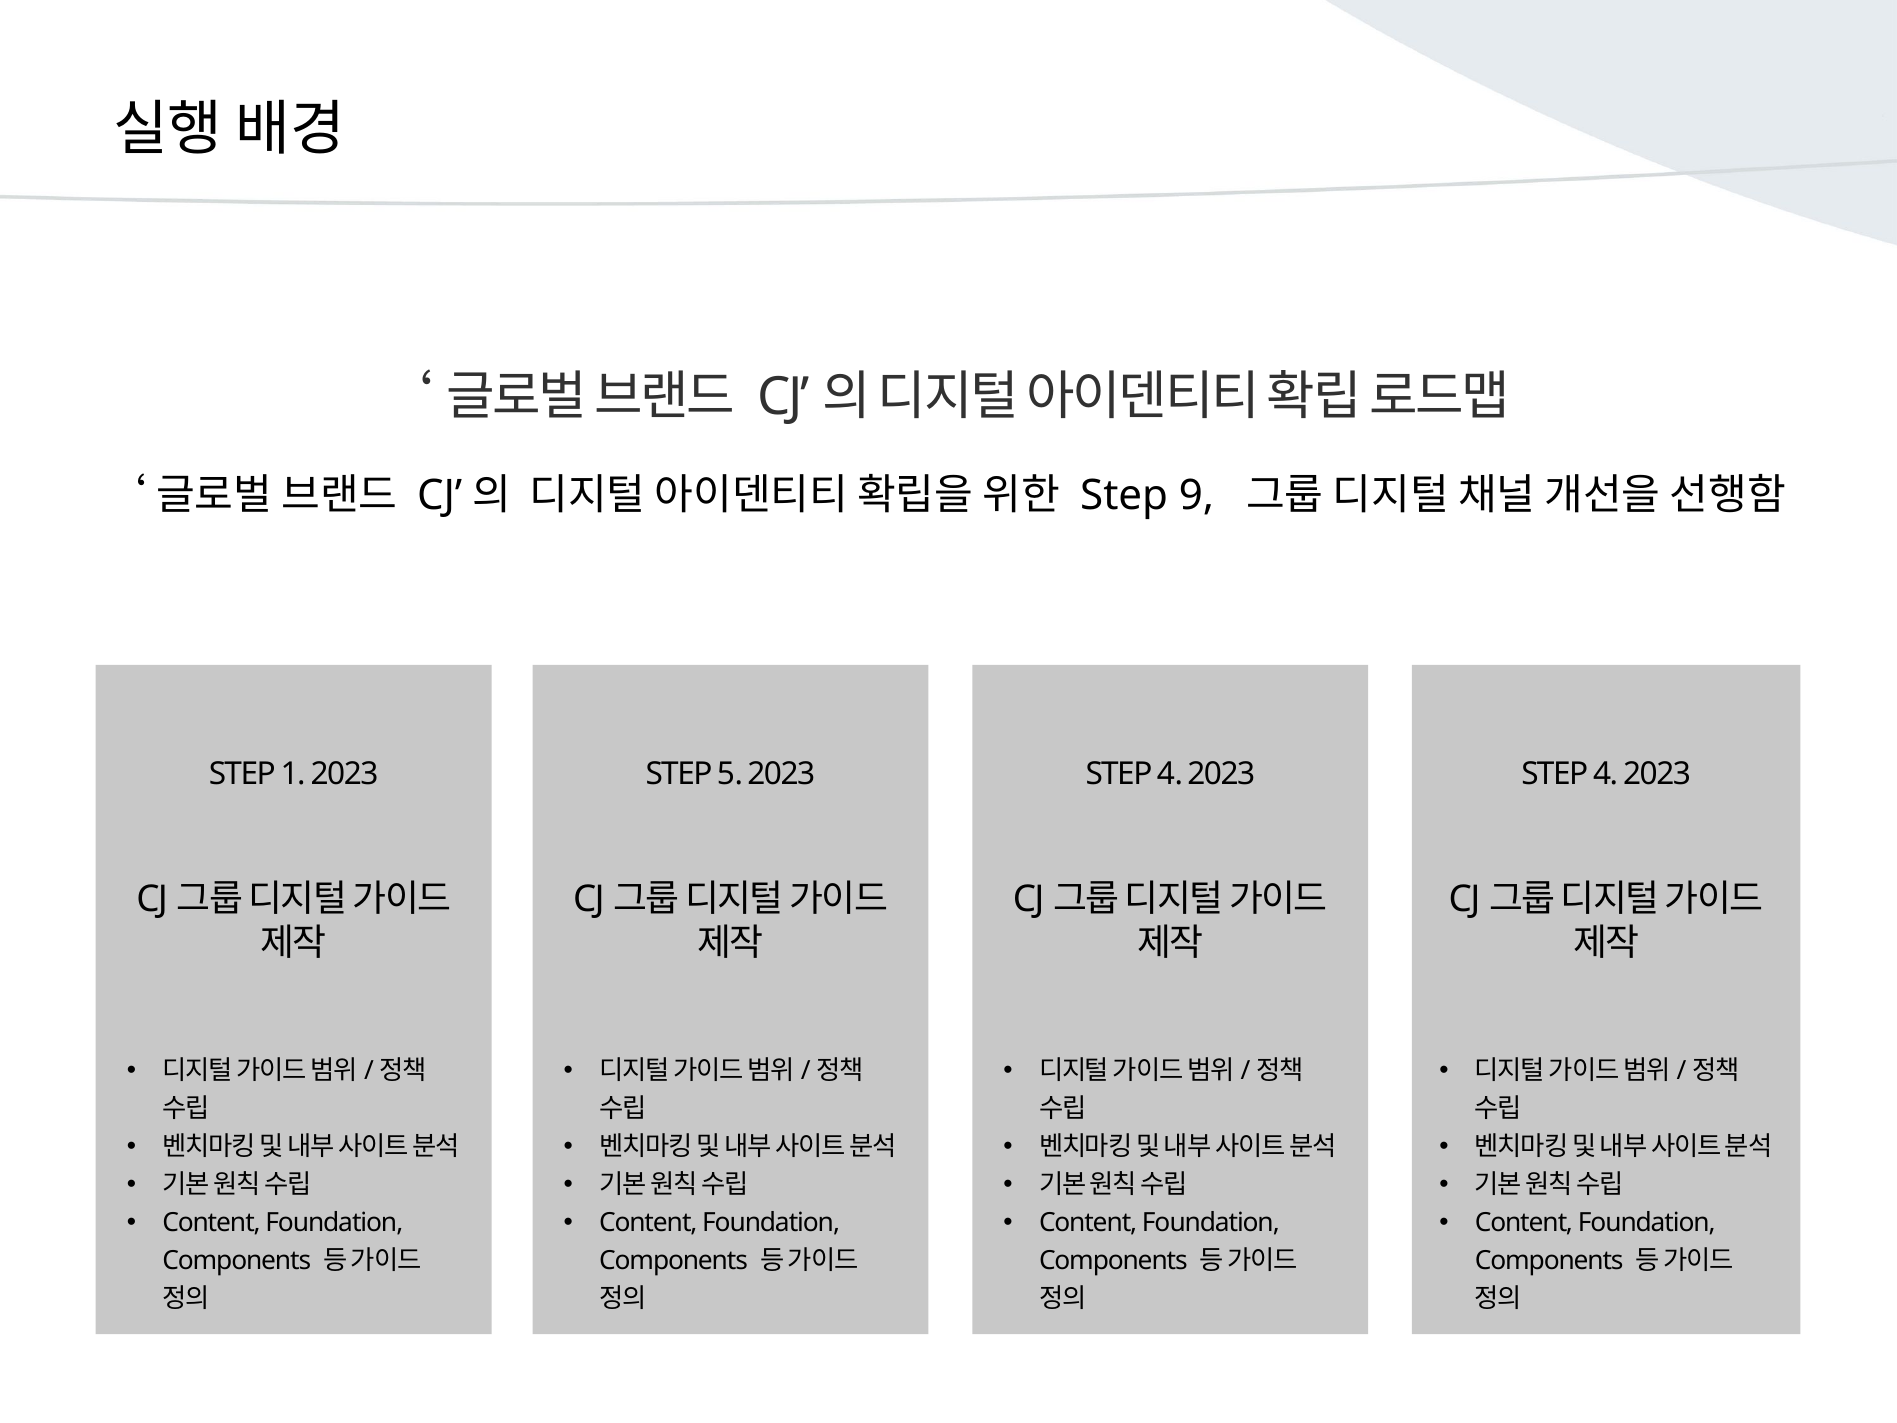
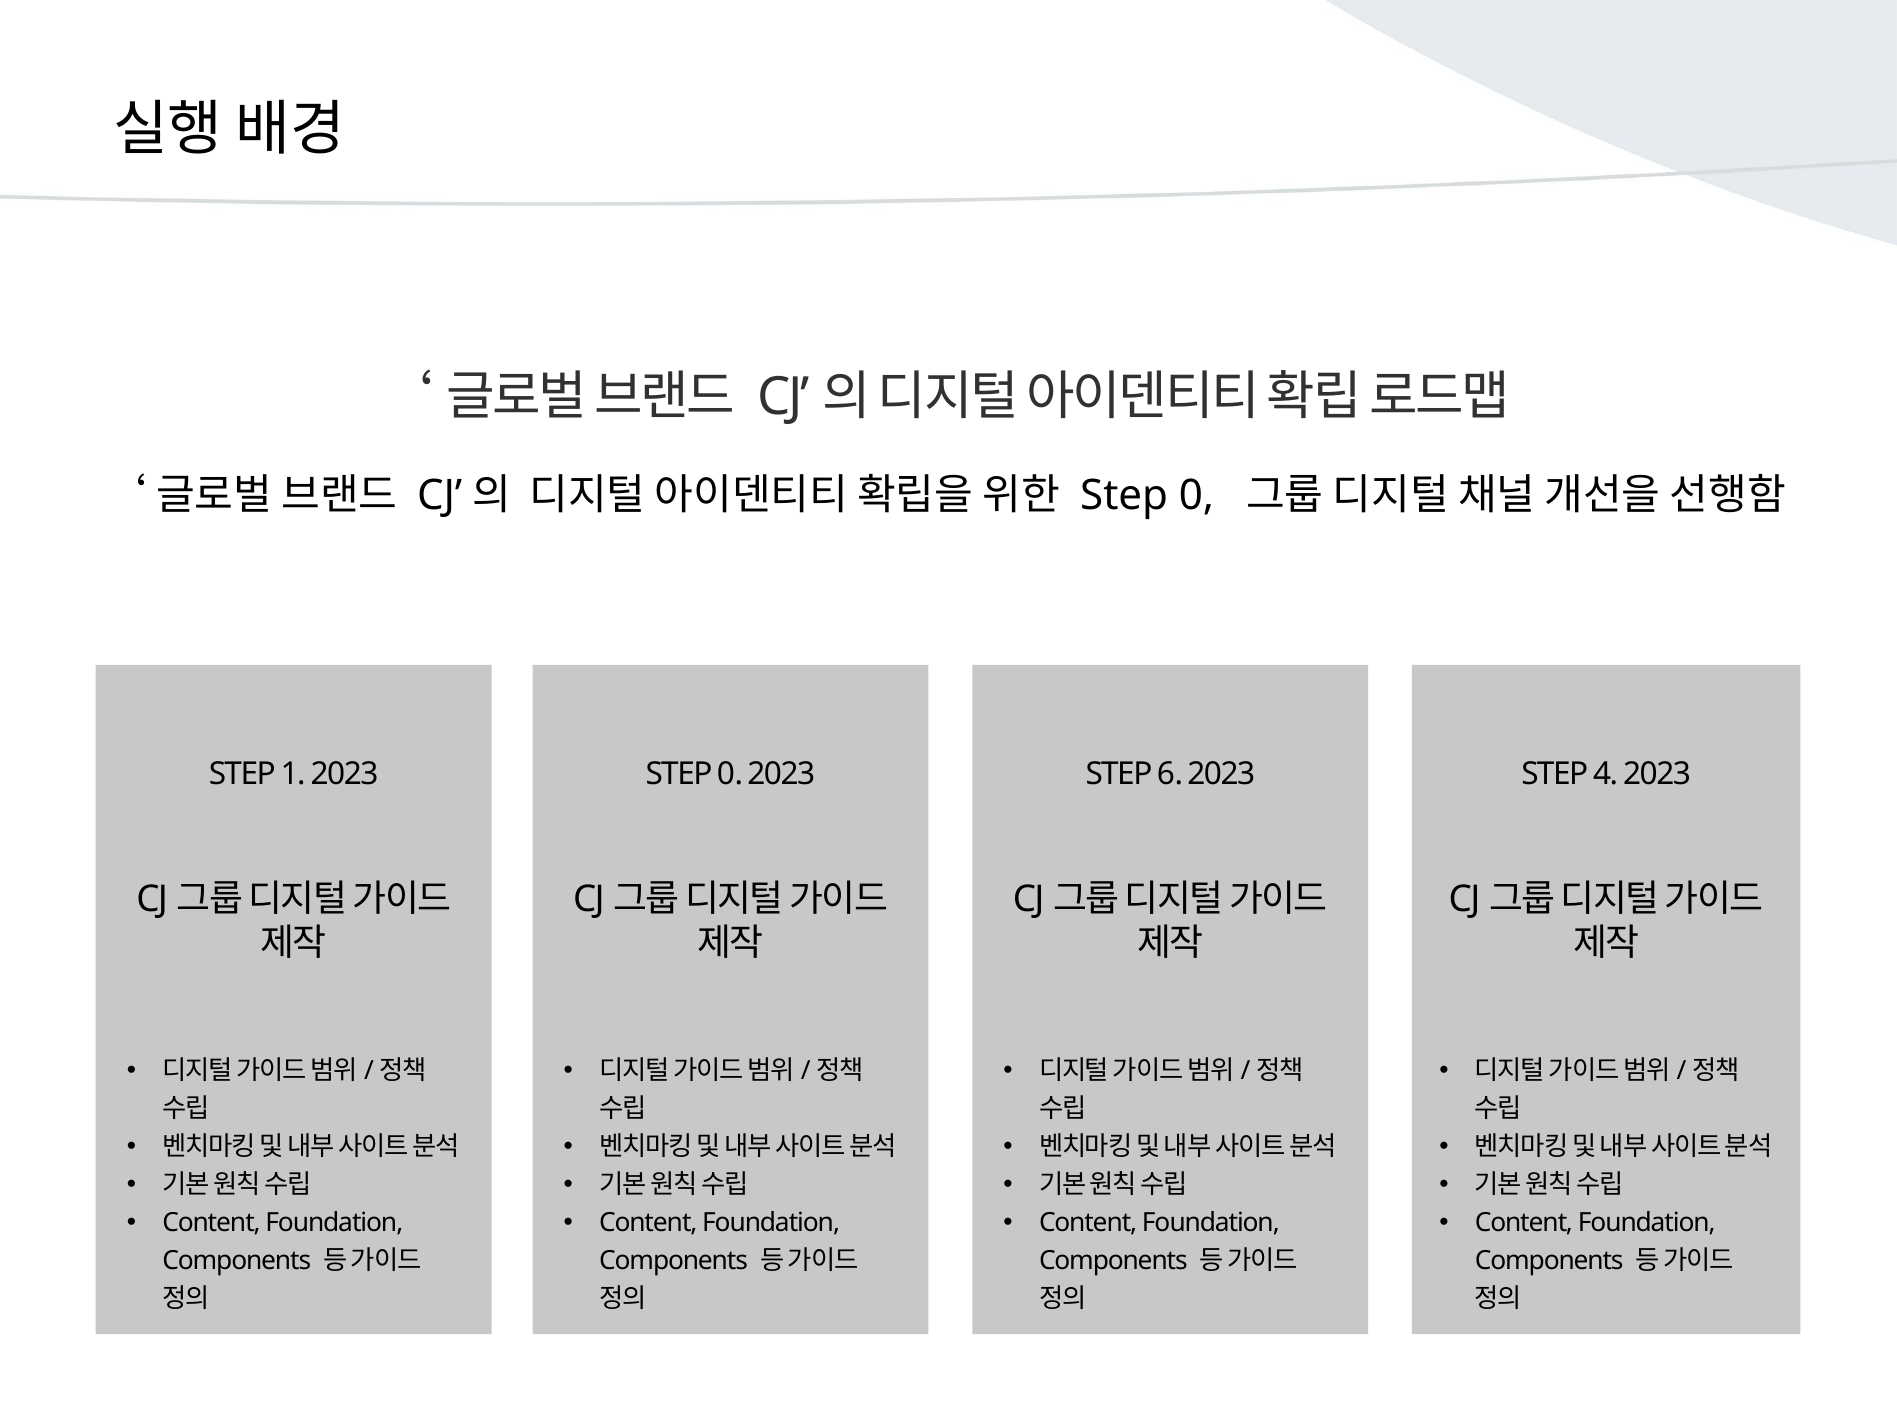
9: 9 -> 0 (1196, 496)
5: 5 -> 0 (730, 774)
4: 4 -> 6 (1170, 774)
